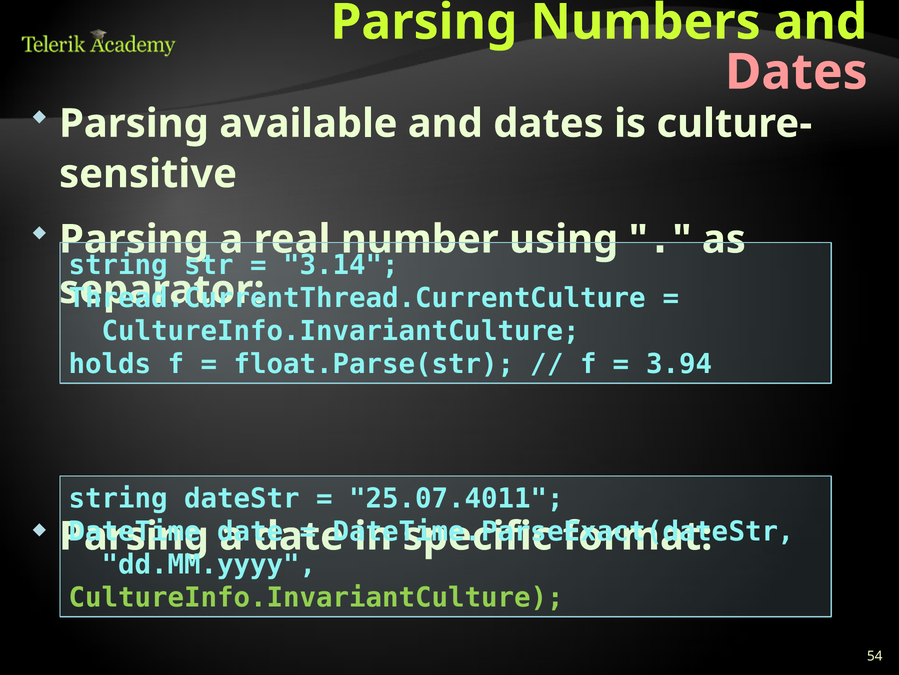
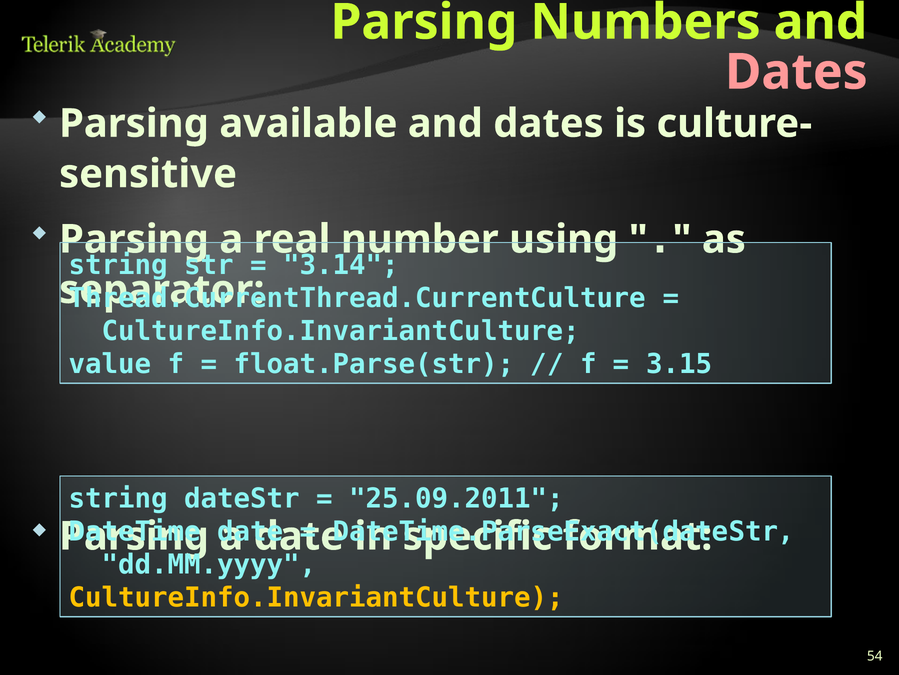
holds: holds -> value (110, 364)
3.94: 3.94 -> 3.15 (679, 364)
25.07.4011: 25.07.4011 -> 25.09.2011 (456, 498)
CultureInfo.InvariantCulture colour: light green -> yellow (316, 597)
